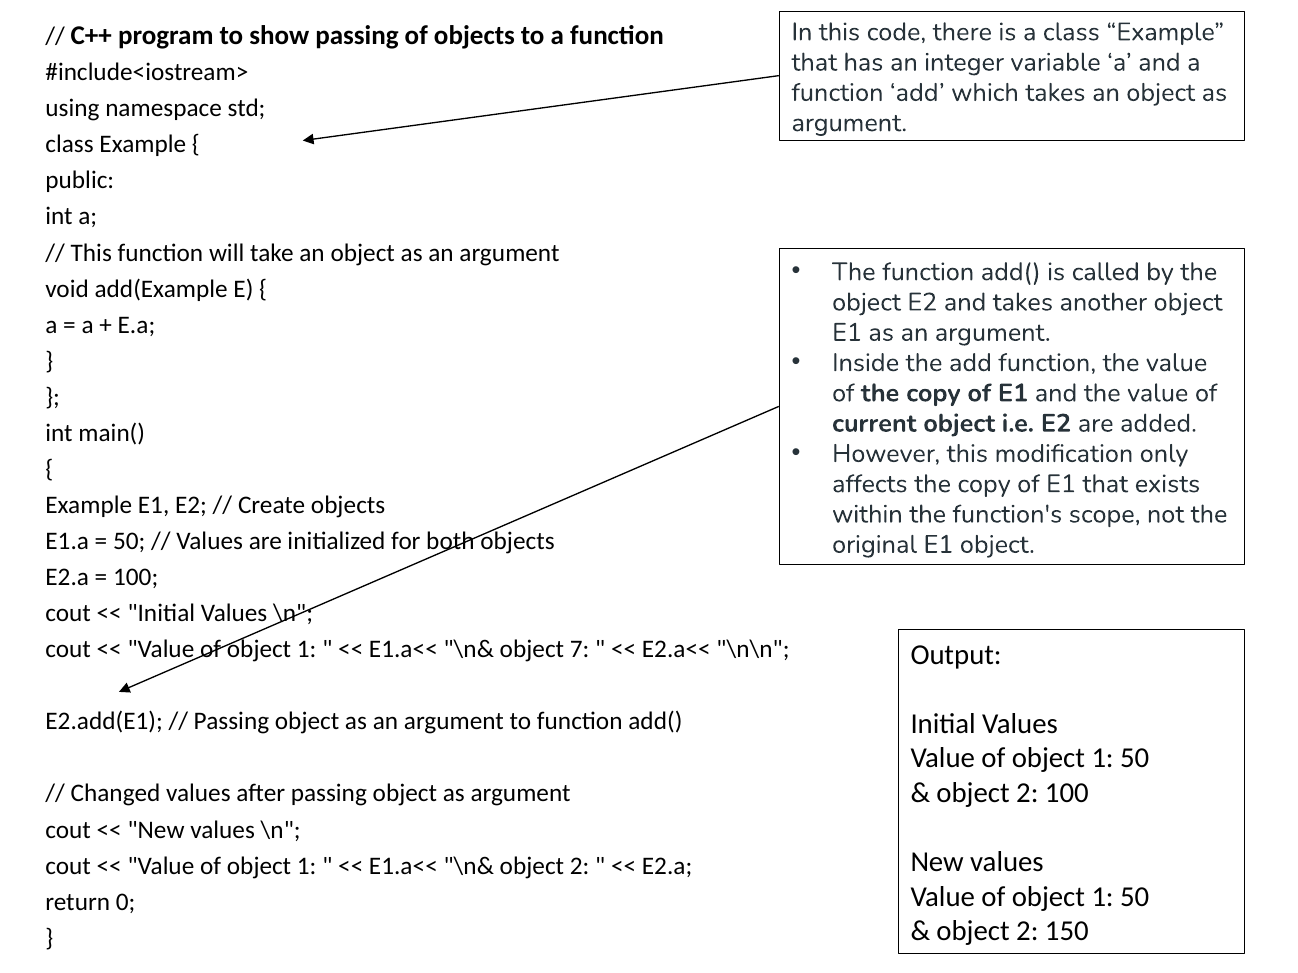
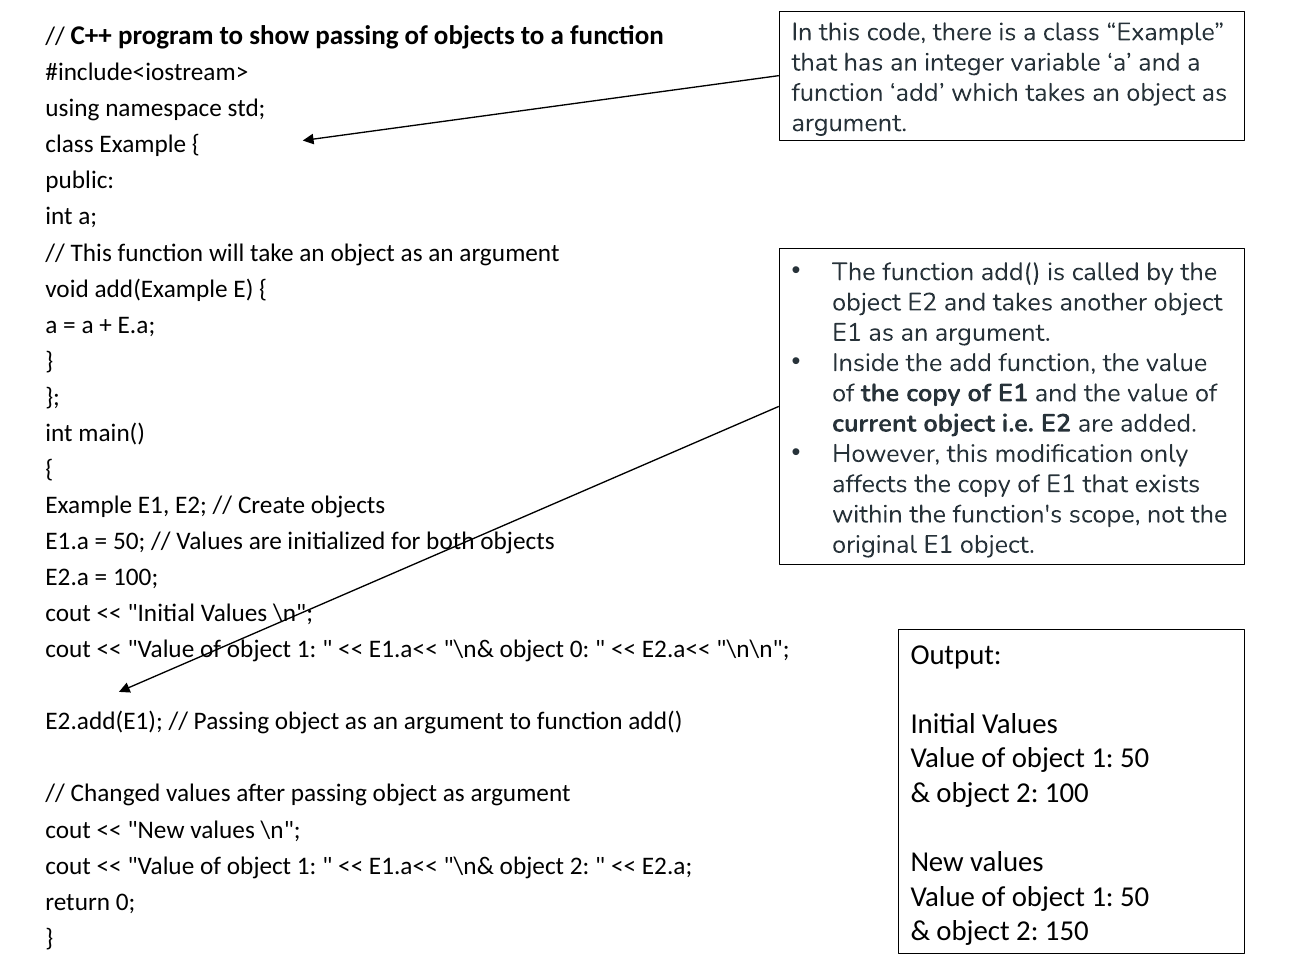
object 7: 7 -> 0 (580, 650)
